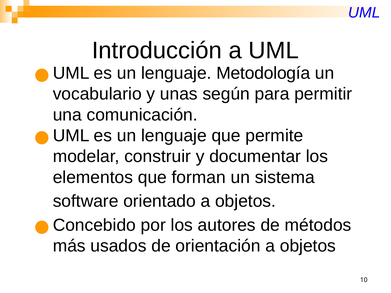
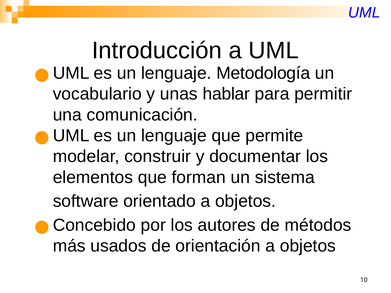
según: según -> hablar (226, 94)
